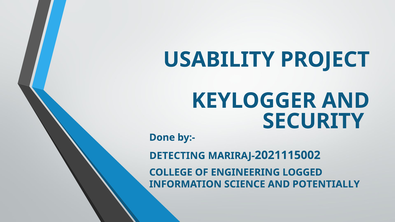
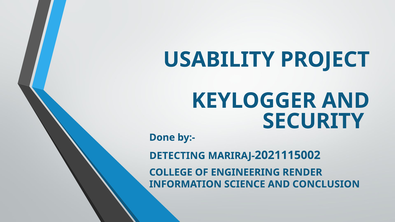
LOGGED: LOGGED -> RENDER (302, 172)
POTENTIALLY: POTENTIALLY -> CONCLUSION (326, 184)
